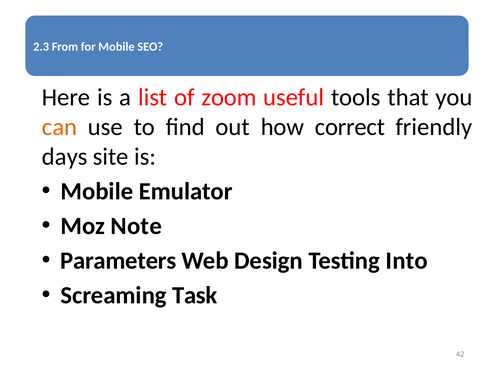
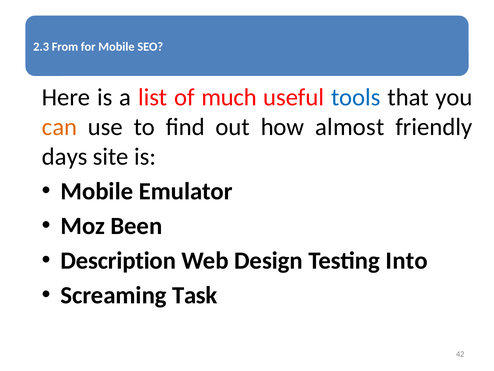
zoom: zoom -> much (229, 97)
tools colour: black -> blue (356, 97)
correct: correct -> almost (350, 127)
Note: Note -> Been (136, 226)
Parameters: Parameters -> Description (118, 260)
